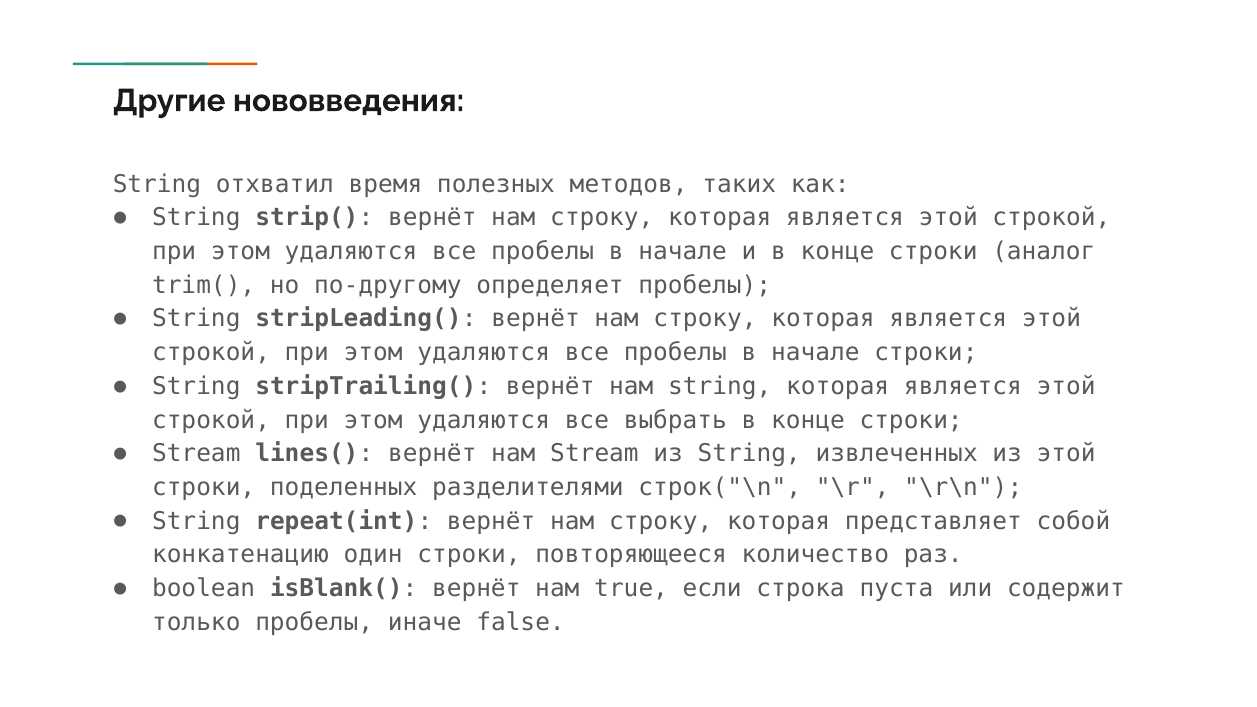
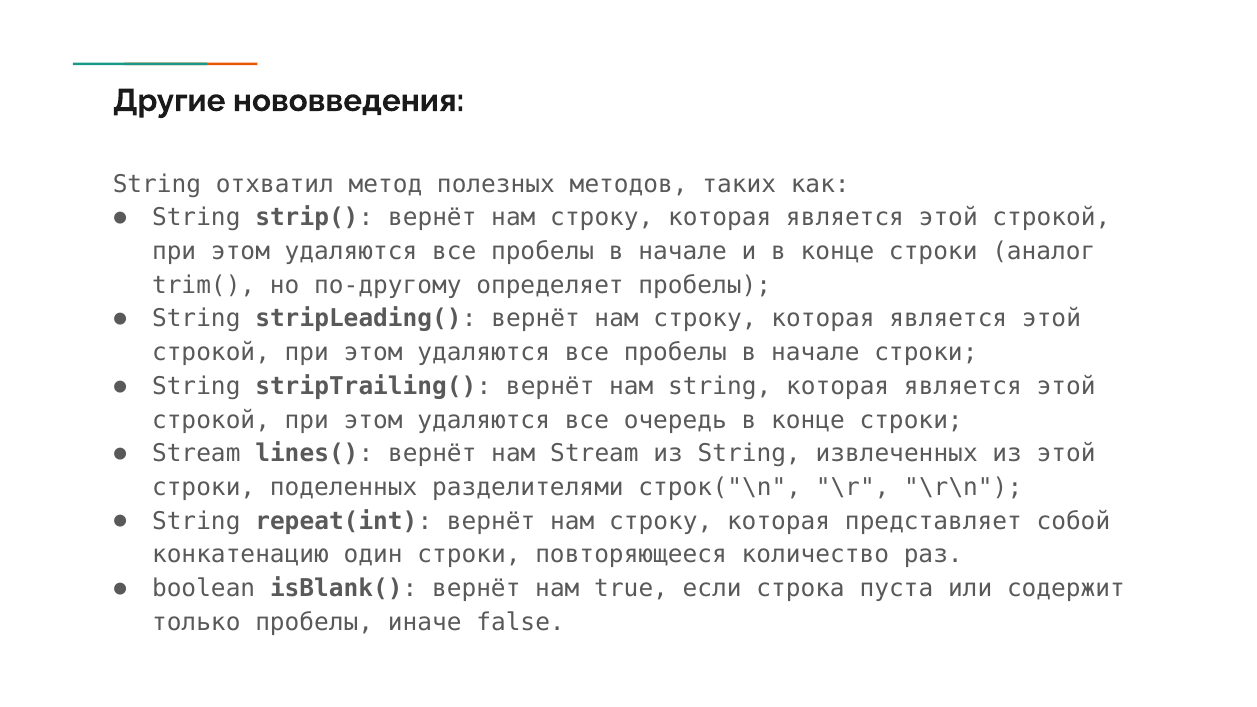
время: время -> метод (385, 184)
выбрать: выбрать -> очередь (675, 420)
